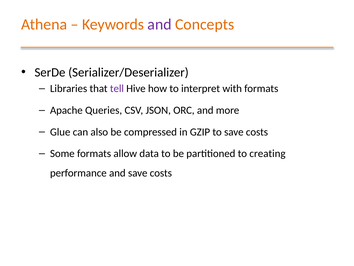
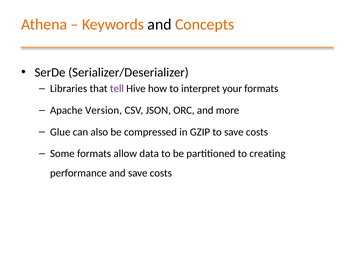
and colour: purple -> black (160, 24)
with: with -> your (232, 88)
Queries: Queries -> Version (104, 110)
